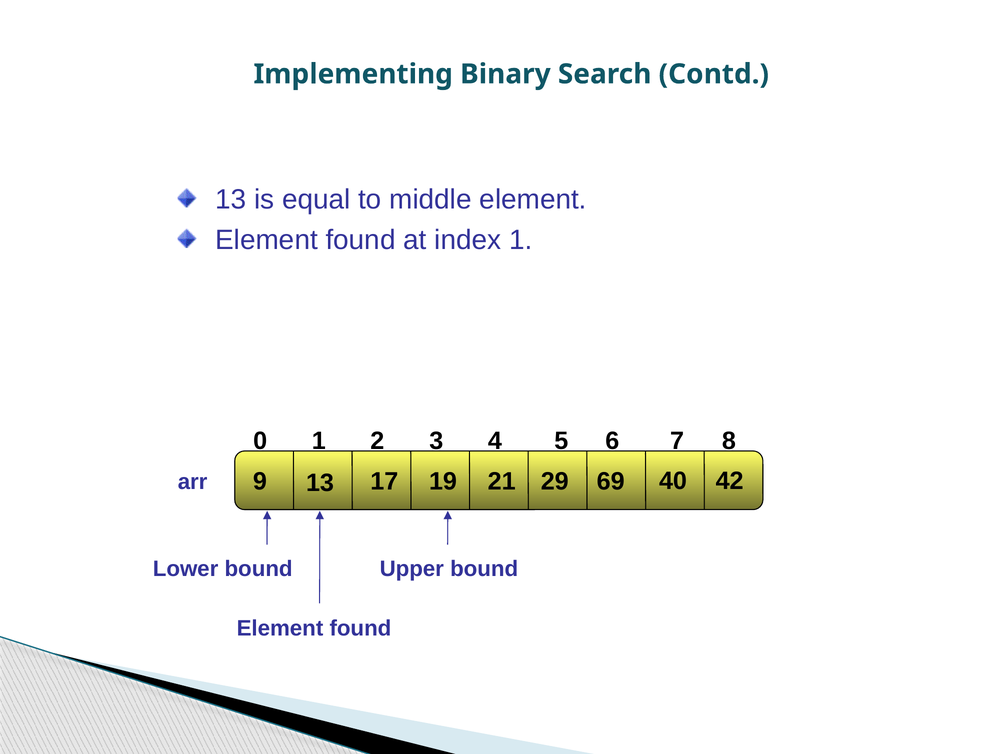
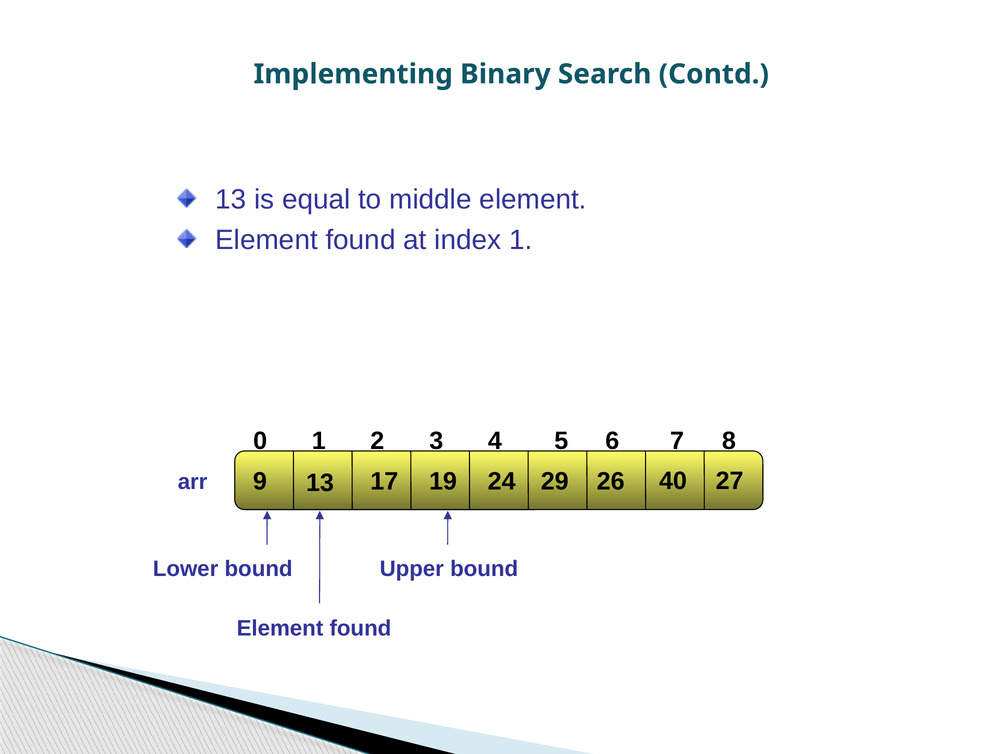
42: 42 -> 27 (730, 481)
21: 21 -> 24 (502, 482)
69: 69 -> 26 (611, 482)
